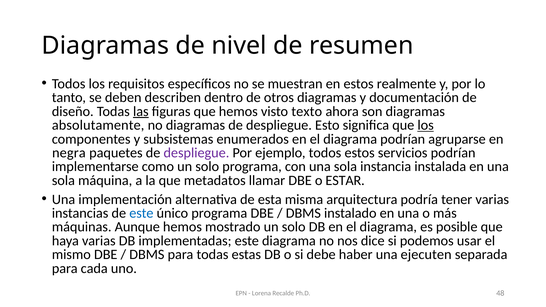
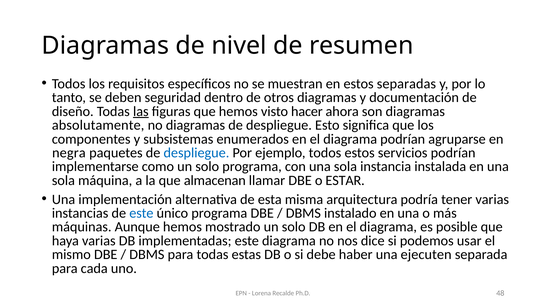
realmente: realmente -> separadas (406, 84)
describen: describen -> seguridad (173, 98)
texto: texto -> hacer (307, 111)
los underline: present -> none (426, 125)
despliegue colour: purple -> blue (196, 153)
metadatos: metadatos -> almacenan (215, 180)
